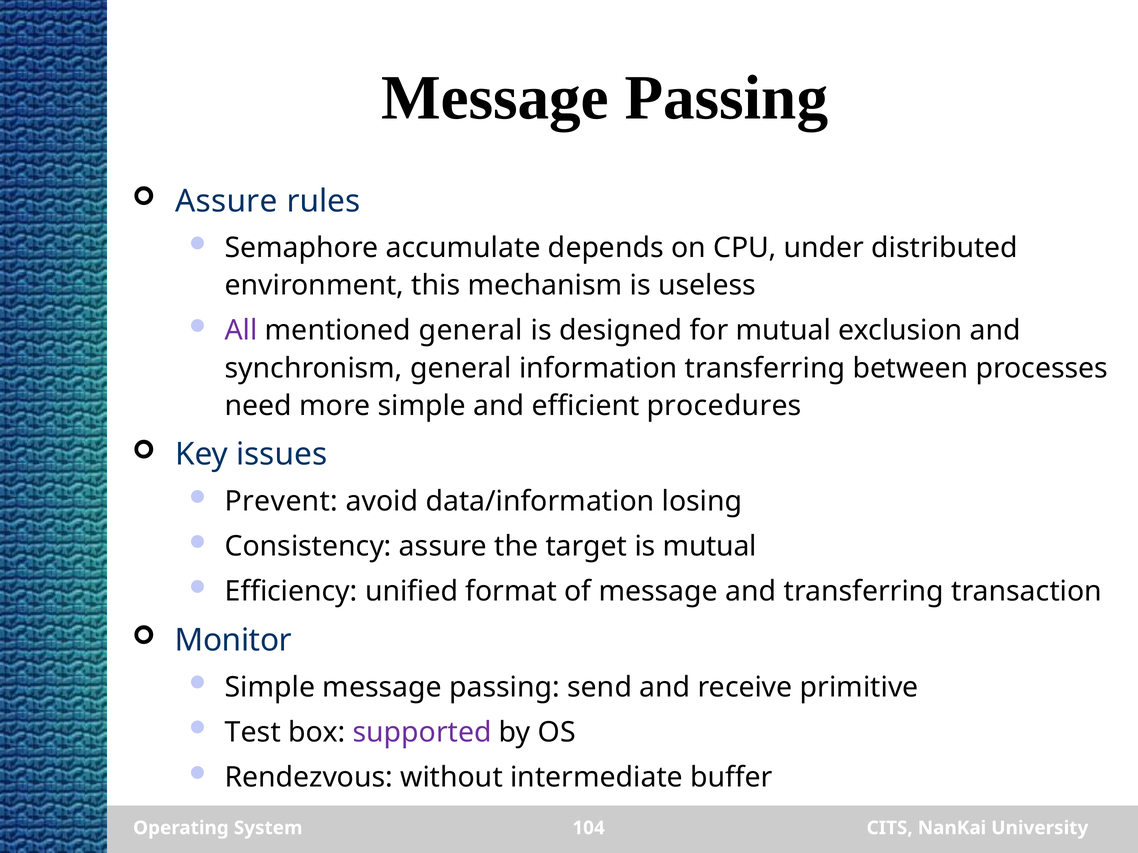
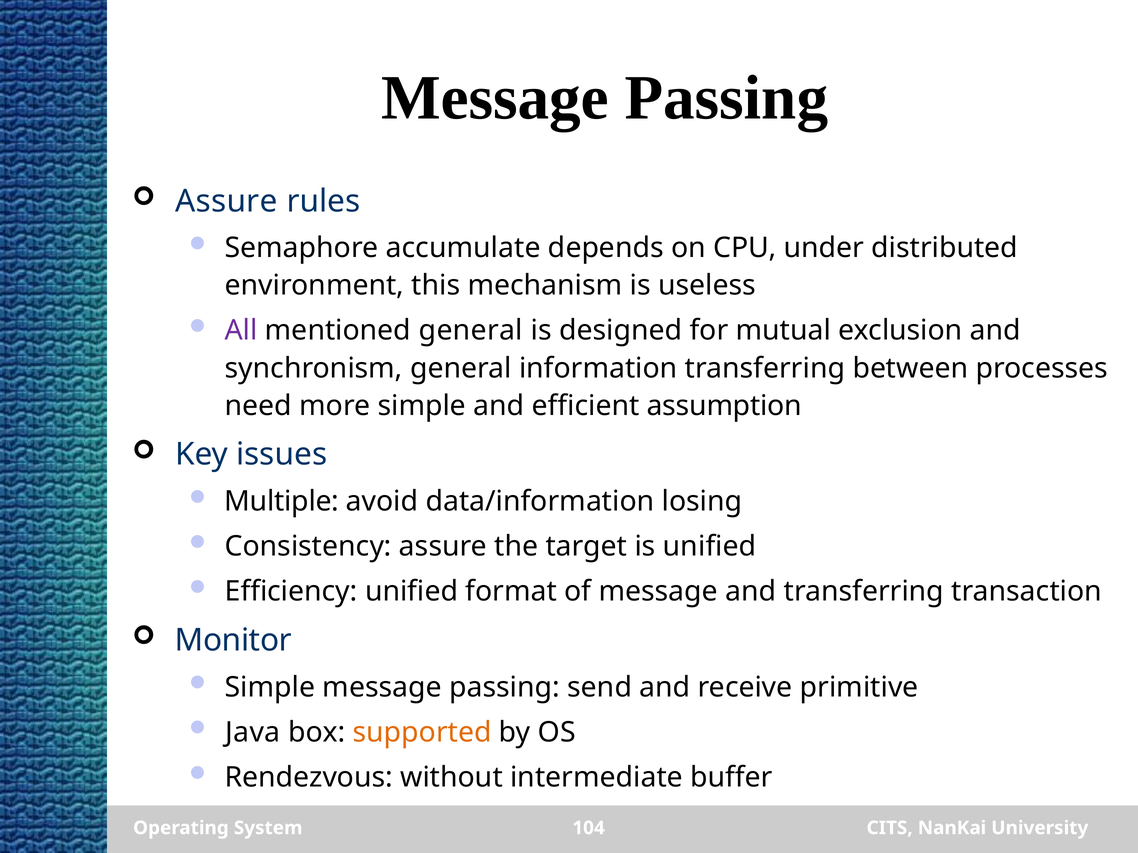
procedures: procedures -> assumption (724, 406)
Prevent: Prevent -> Multiple (282, 502)
is mutual: mutual -> unified (710, 547)
Test: Test -> Java (253, 733)
supported colour: purple -> orange (422, 733)
